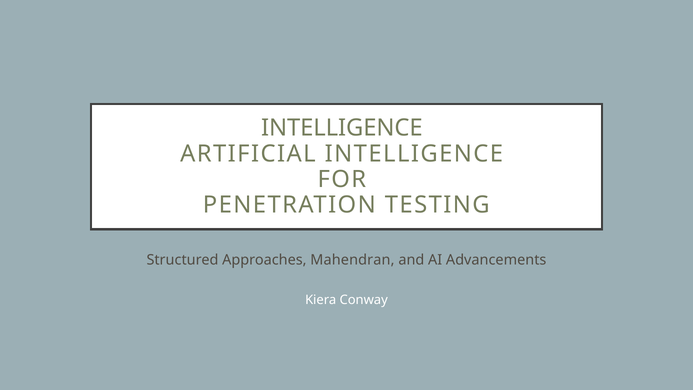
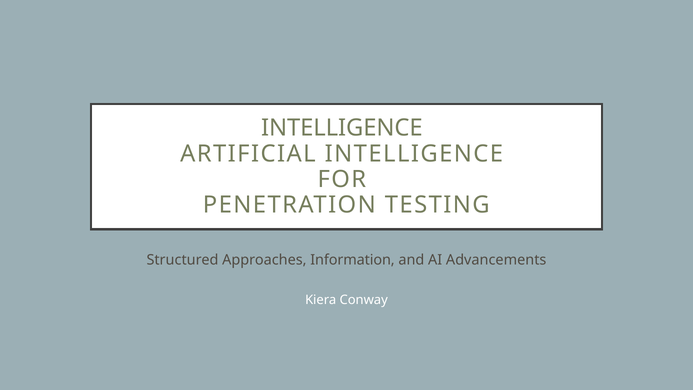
Mahendran: Mahendran -> Information (353, 260)
